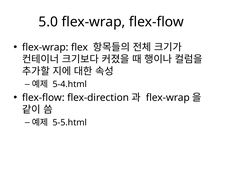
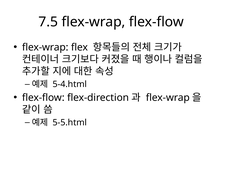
5.0: 5.0 -> 7.5 (48, 22)
